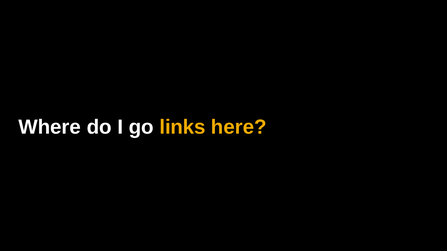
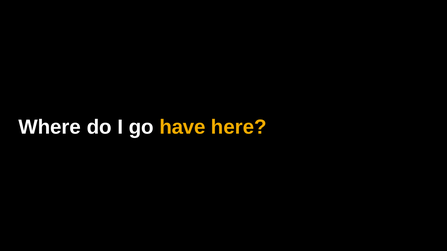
links: links -> have (183, 127)
